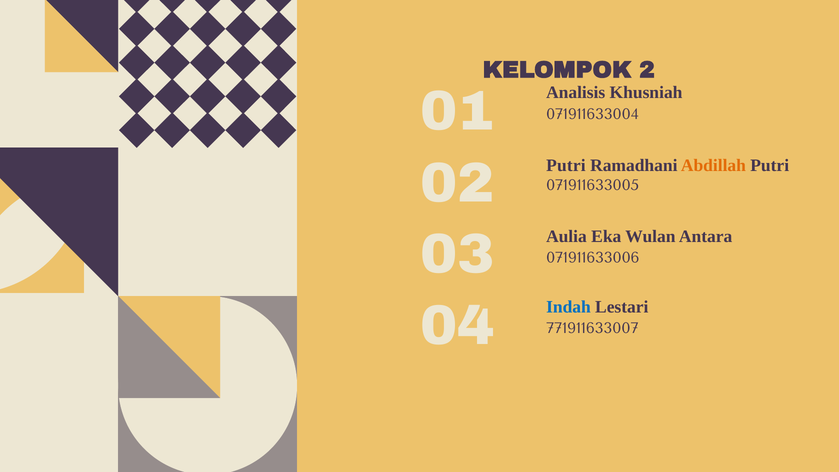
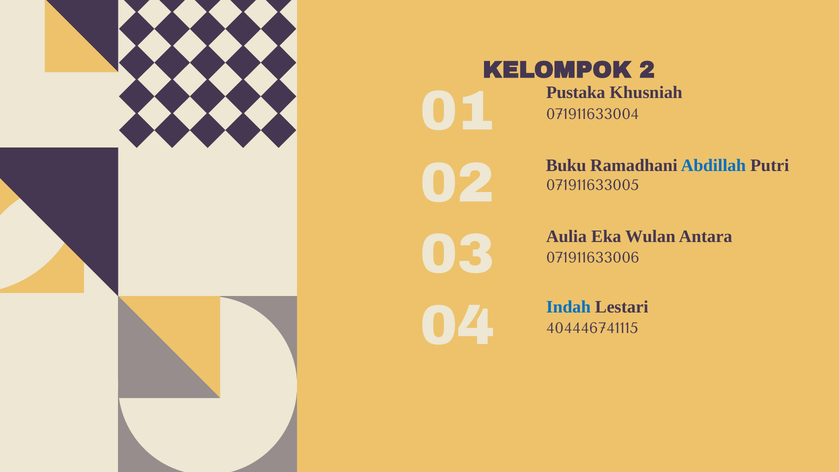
Analisis: Analisis -> Pustaka (576, 93)
Putri: Putri -> Buku (566, 165)
Abdillah colour: orange -> blue (713, 165)
771911633007: 771911633007 -> 404446741115 (592, 328)
